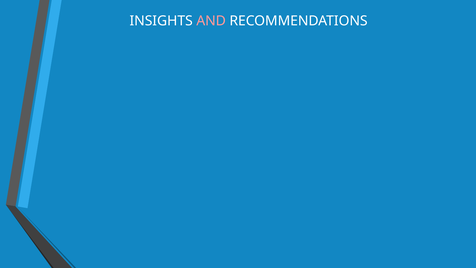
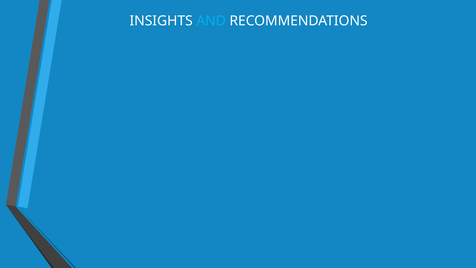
AND colour: pink -> light blue (211, 21)
